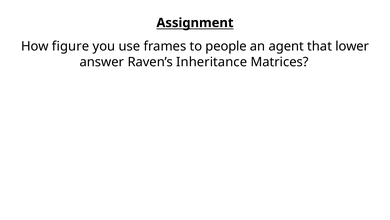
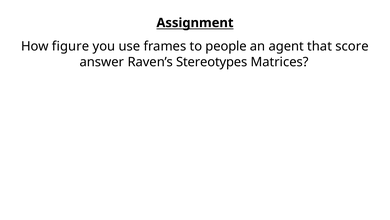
lower: lower -> score (352, 46)
Inheritance: Inheritance -> Stereotypes (212, 62)
